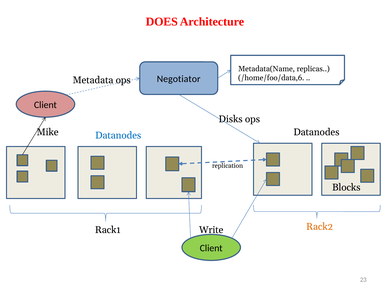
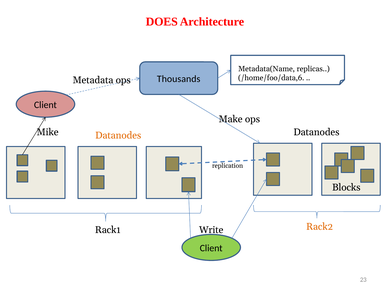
Negotiator: Negotiator -> Thousands (179, 79)
Disks: Disks -> Make (231, 119)
Datanodes colour: blue -> orange (118, 135)
